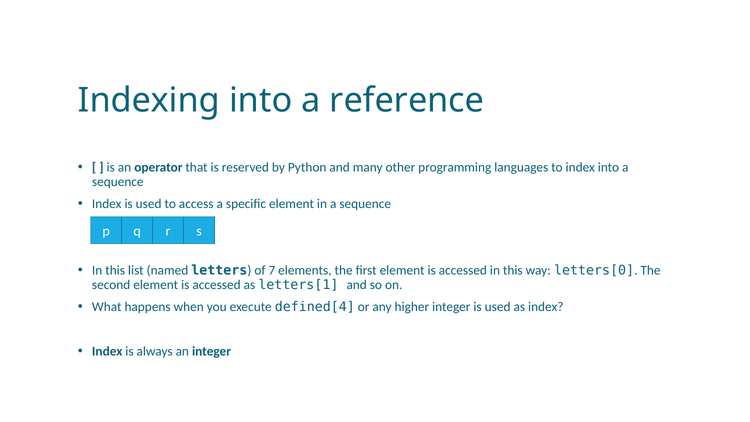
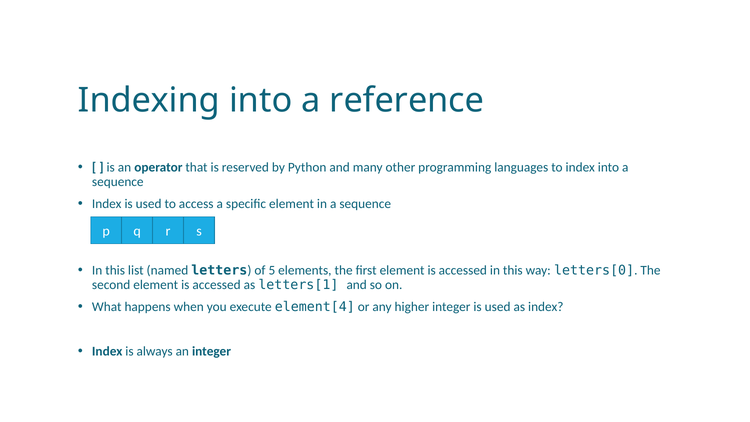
7: 7 -> 5 (272, 270)
defined[4: defined[4 -> element[4 (315, 307)
